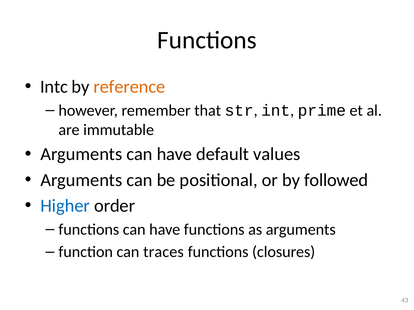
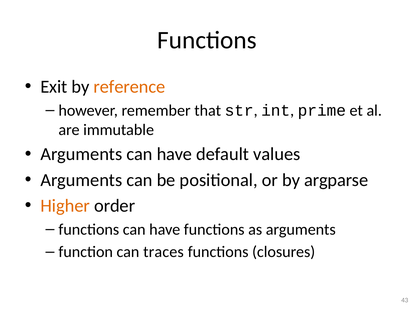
Intc: Intc -> Exit (54, 87)
followed: followed -> argparse (336, 180)
Higher colour: blue -> orange (65, 206)
